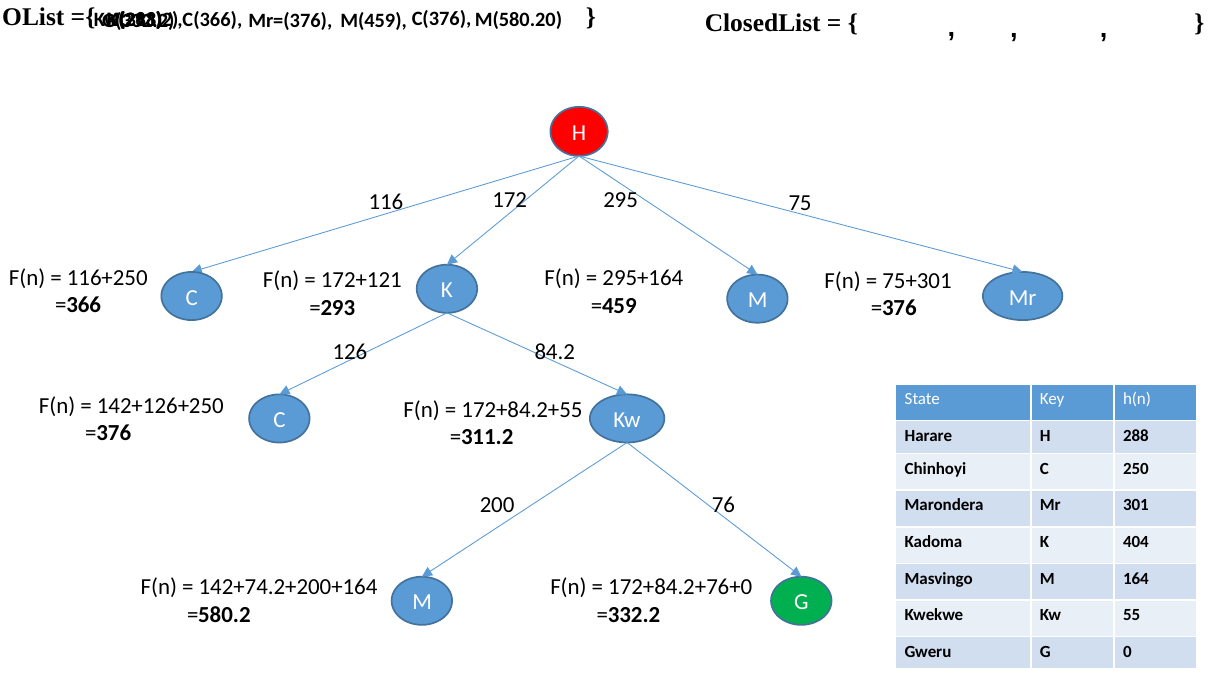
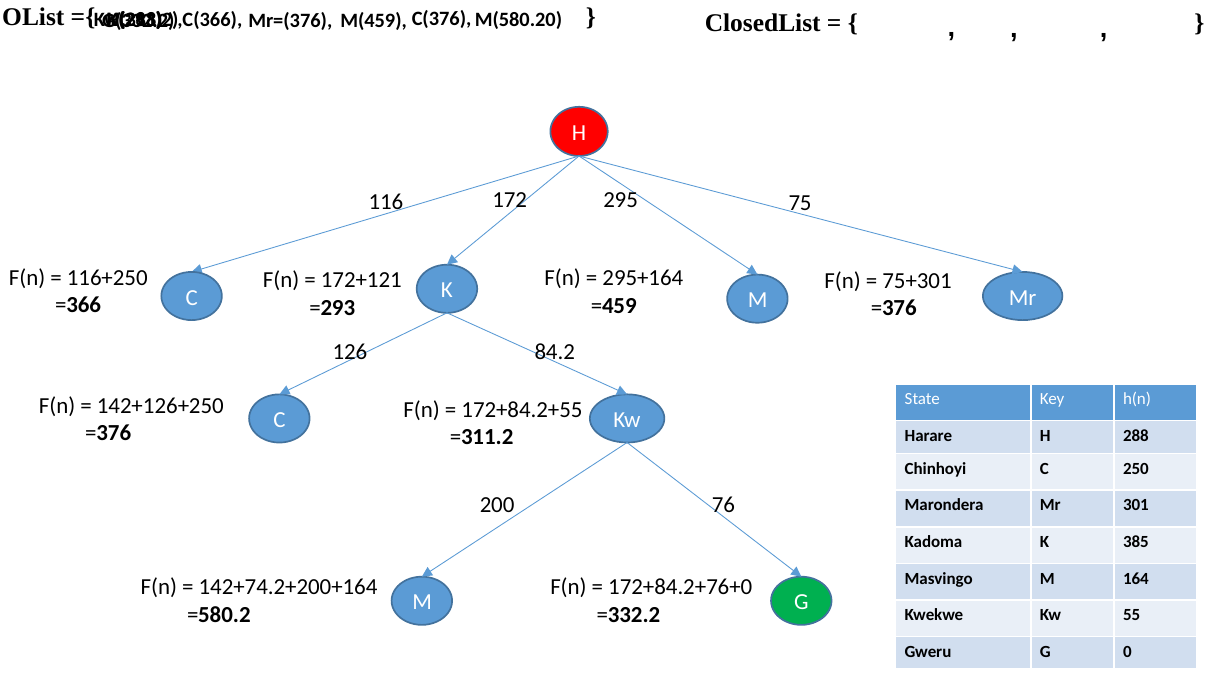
404: 404 -> 385 (1136, 543)
